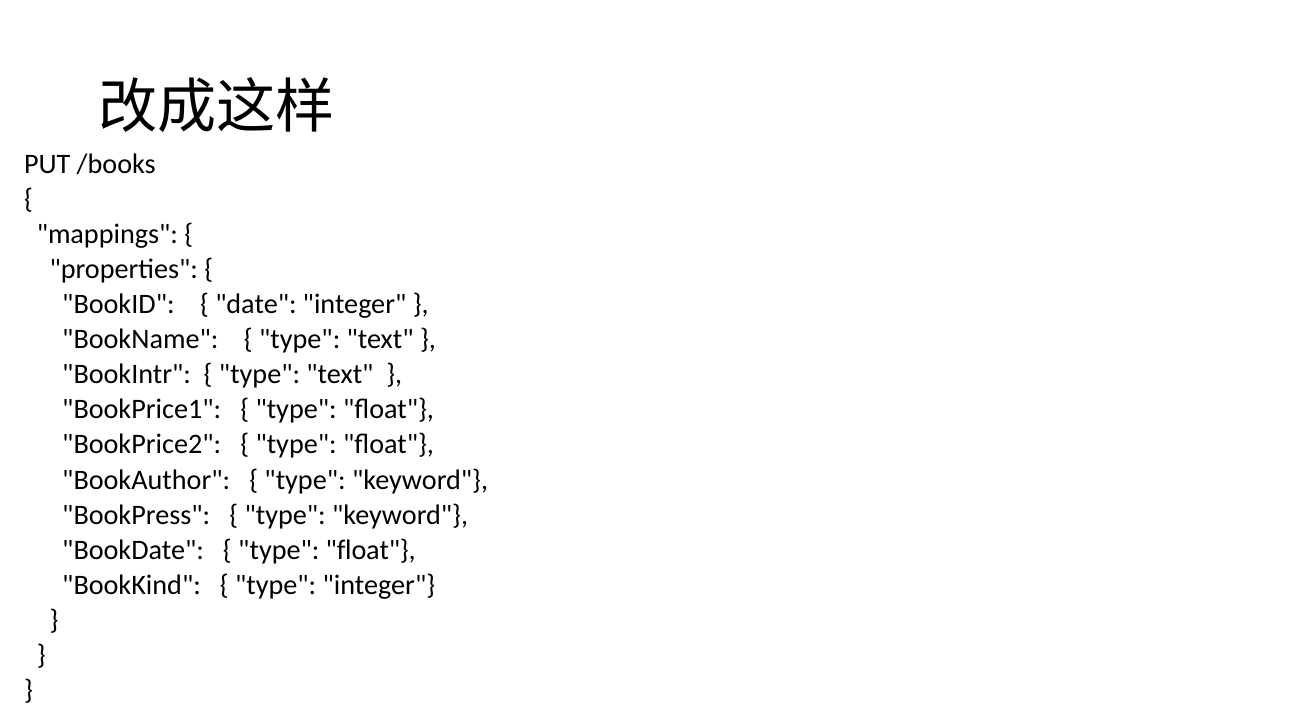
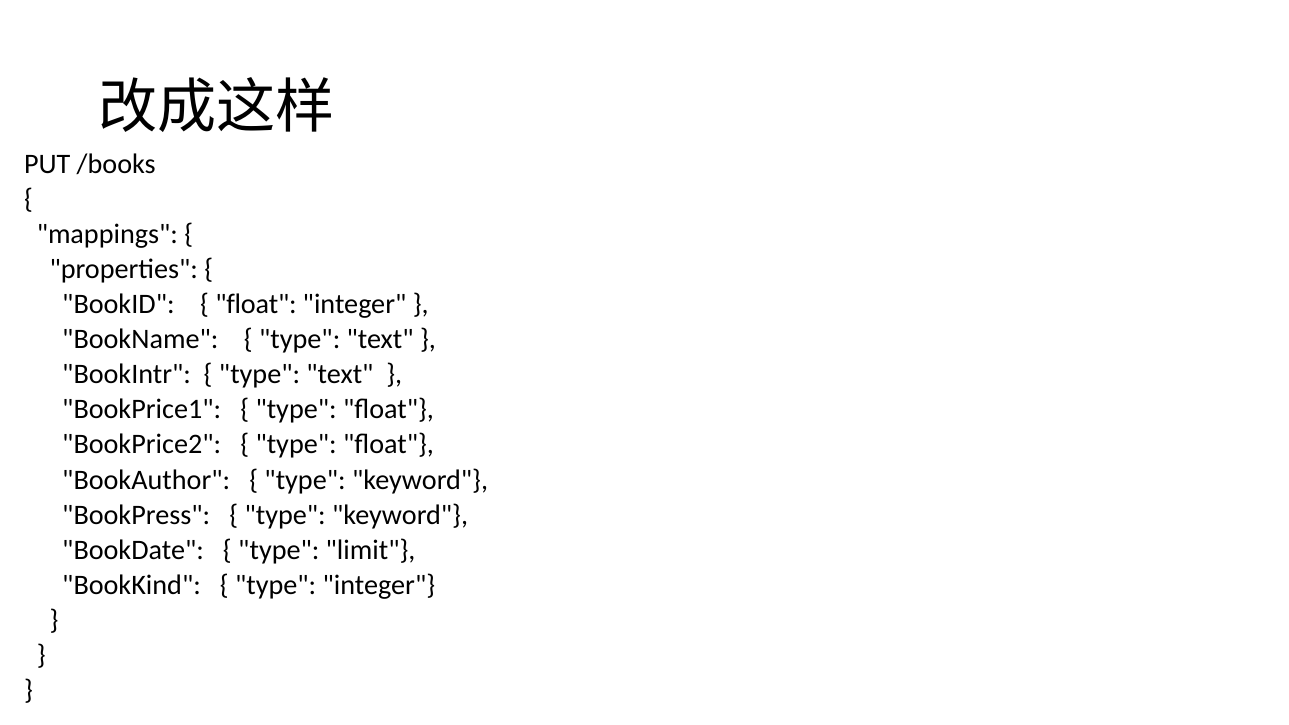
date: date -> float (256, 304)
float: float -> limit (371, 550)
